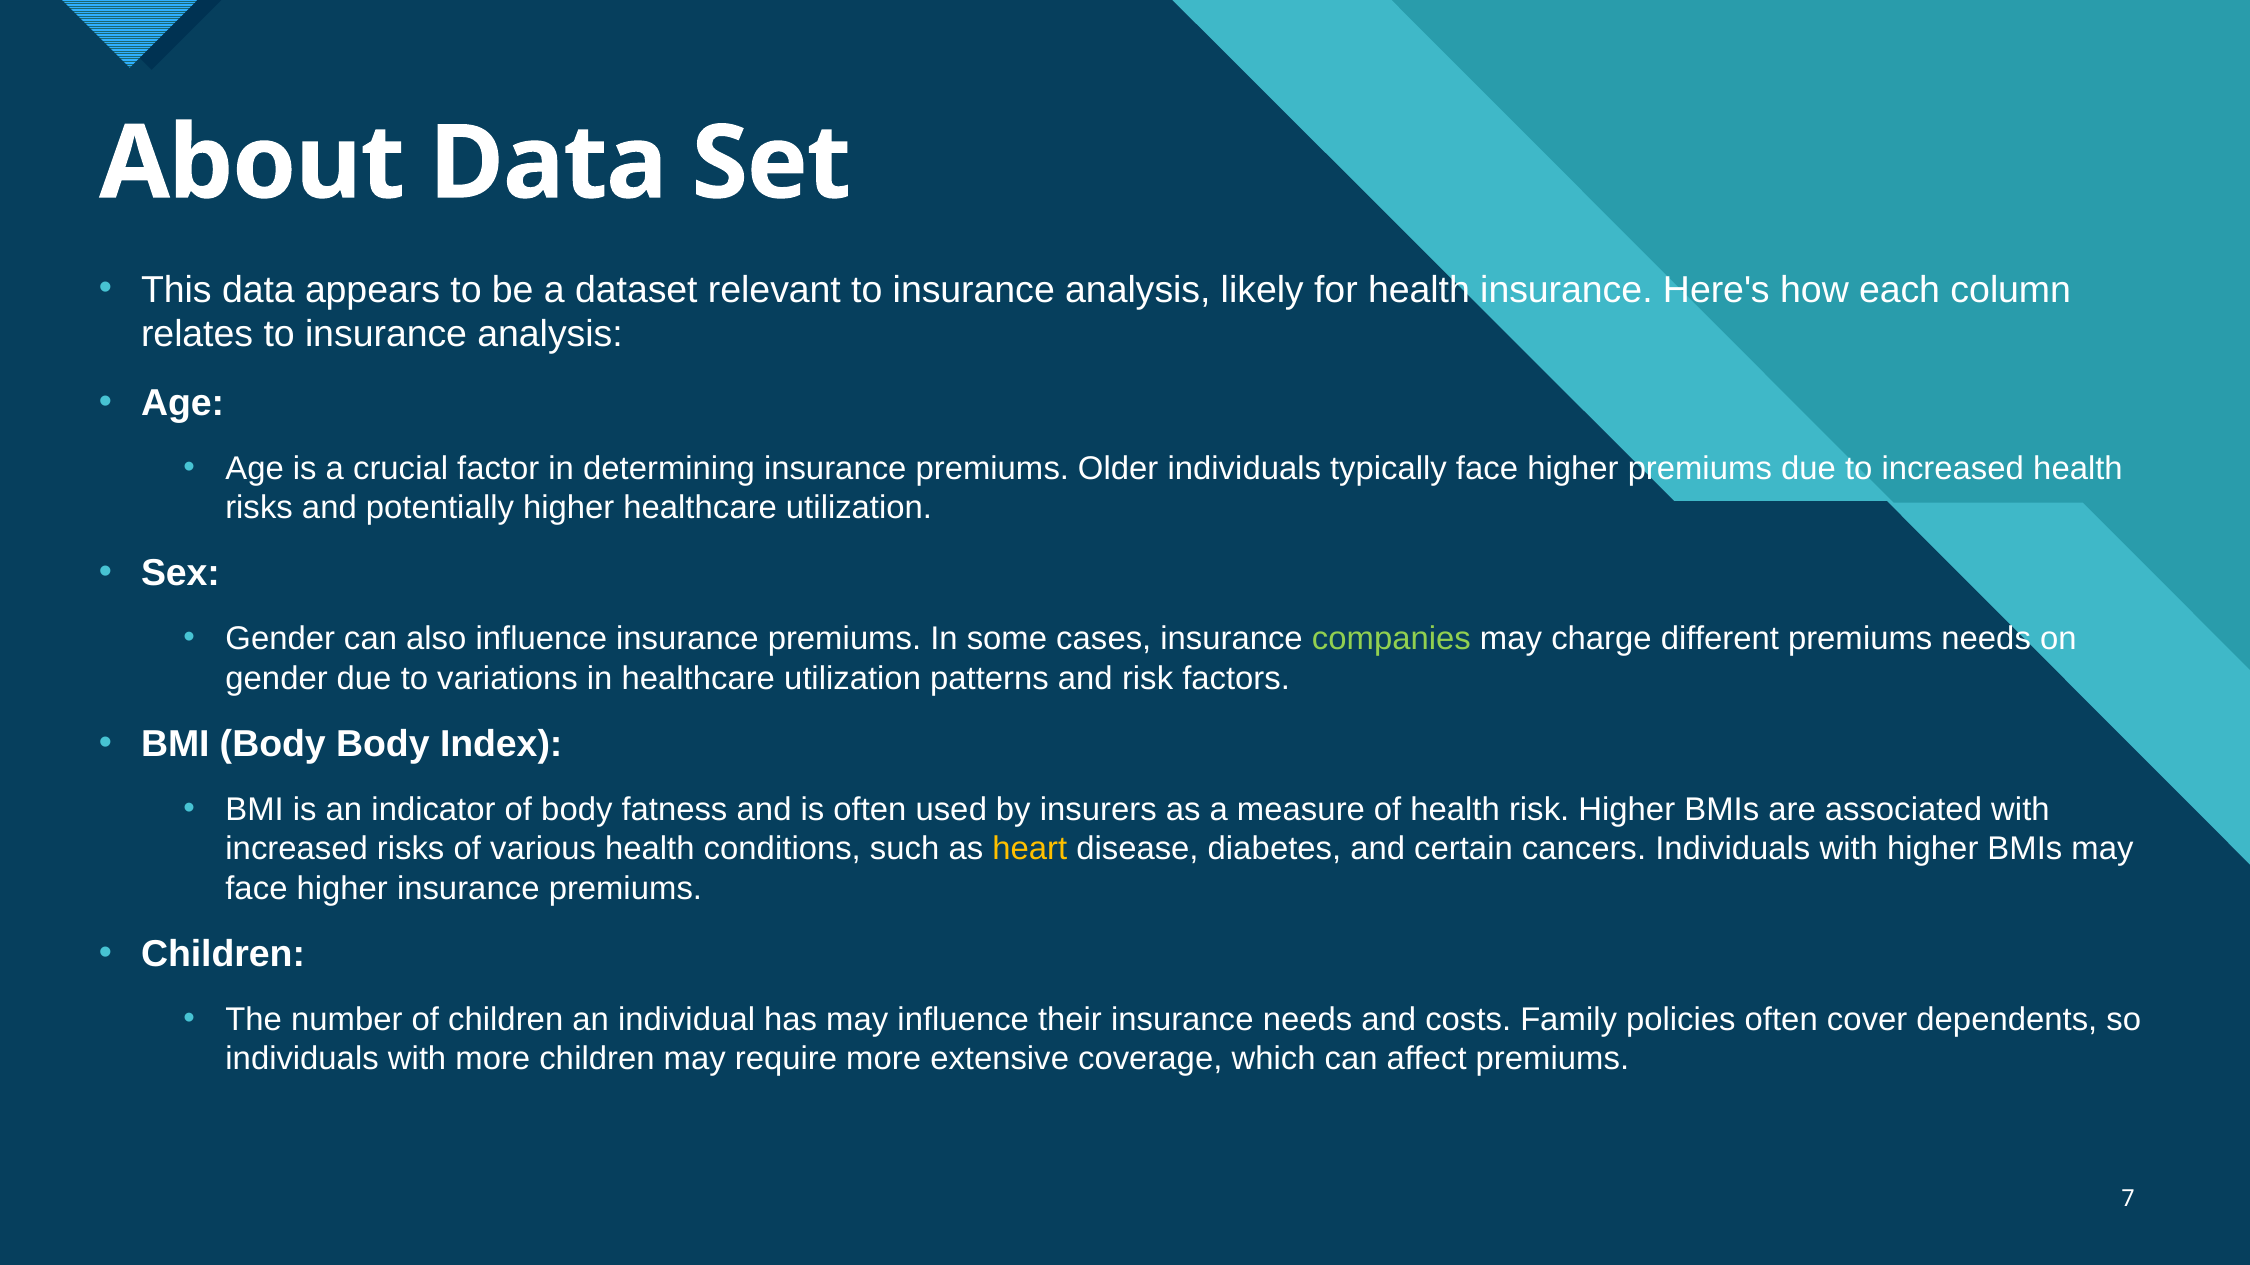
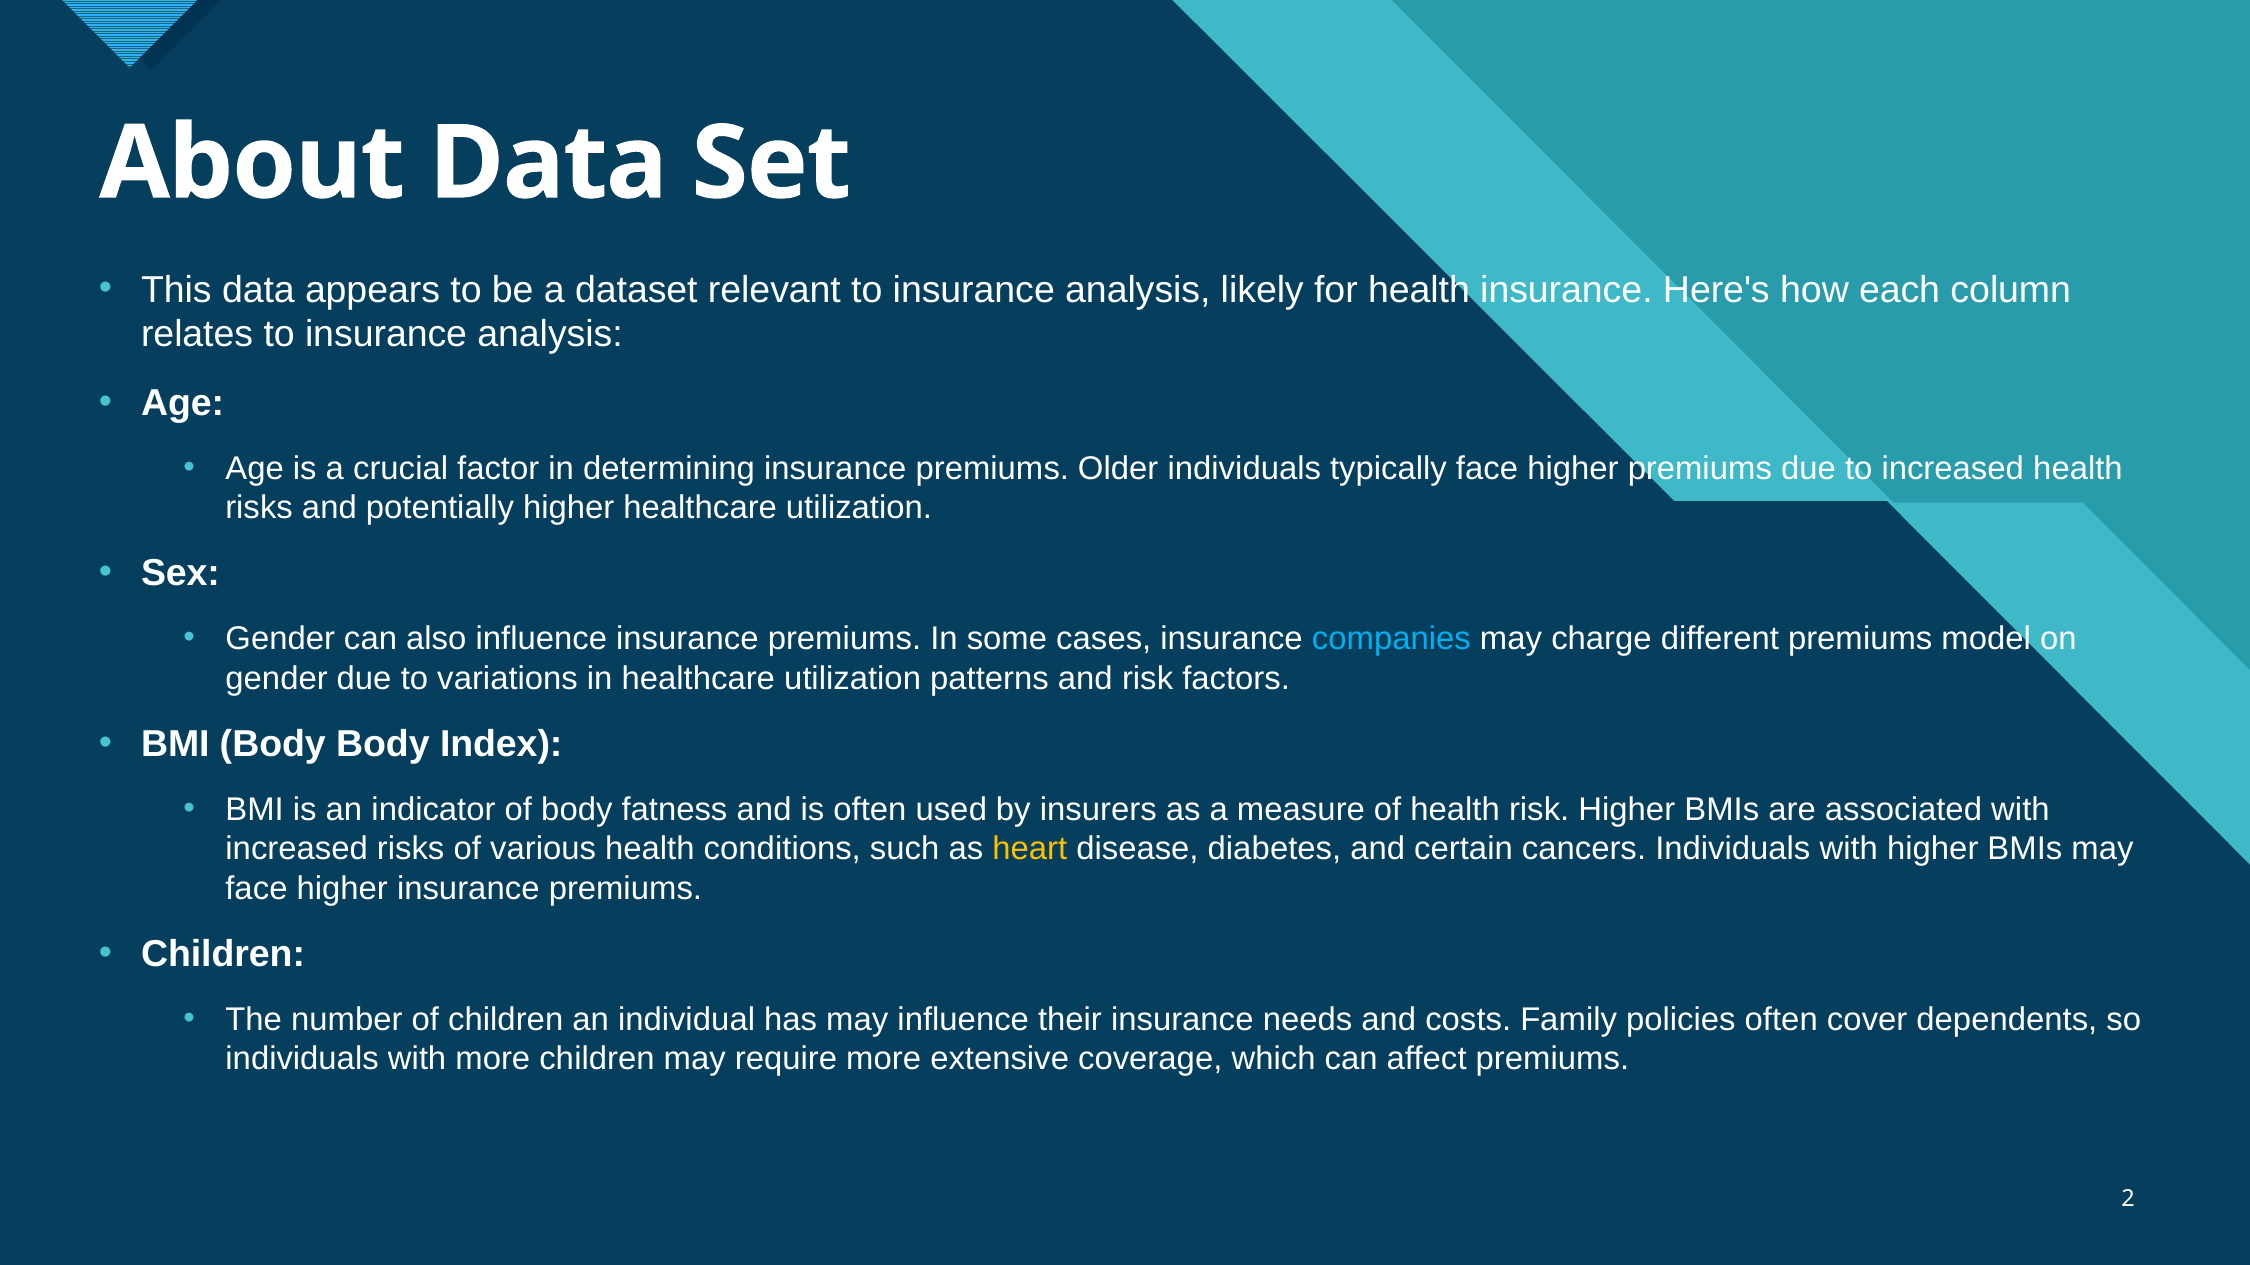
companies colour: light green -> light blue (1391, 639)
premiums needs: needs -> model (1986, 639)
7: 7 -> 2 (2128, 1199)
